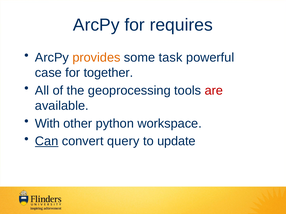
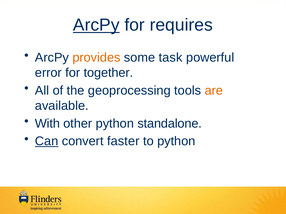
ArcPy underline: none -> present (96, 25)
case: case -> error (48, 73)
are colour: red -> orange (214, 91)
workspace: workspace -> standalone (170, 124)
query: query -> faster (123, 142)
to update: update -> python (176, 142)
